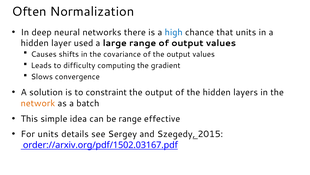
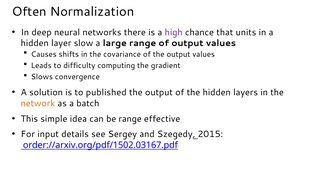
high colour: blue -> purple (174, 32)
used: used -> slow (83, 43)
constraint: constraint -> published (106, 92)
For units: units -> input (48, 134)
